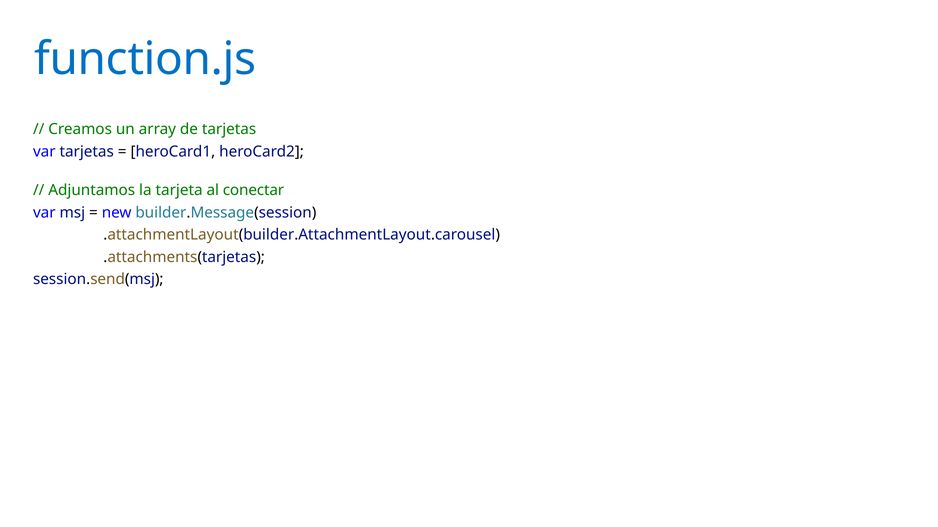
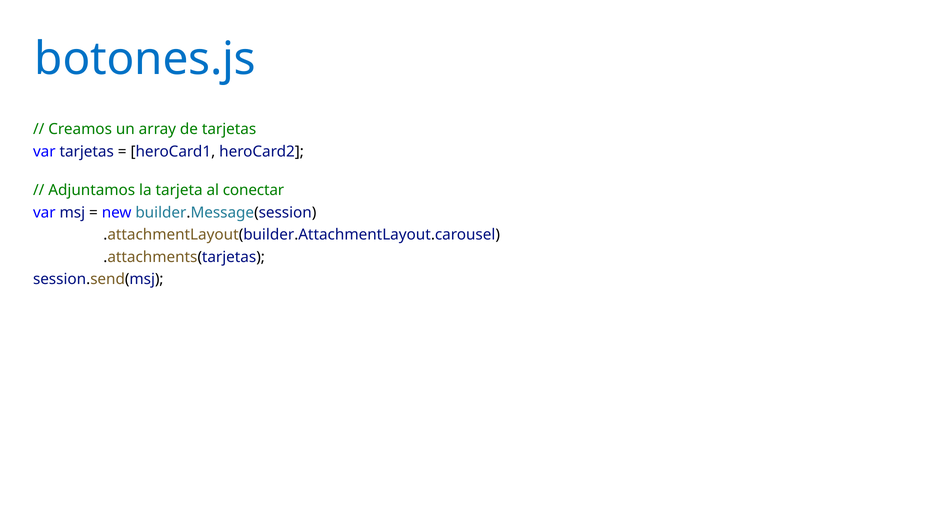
function.js: function.js -> botones.js (145, 59)
